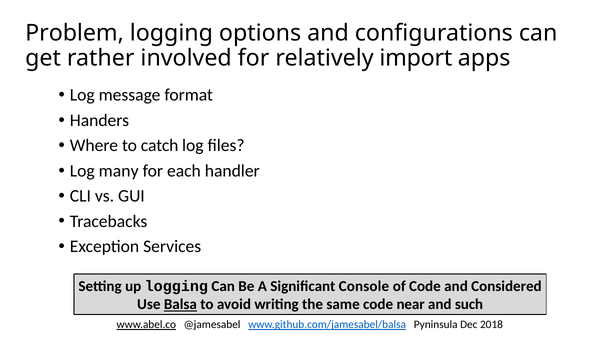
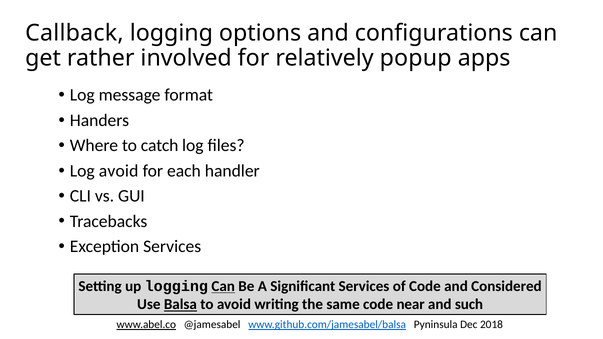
Problem: Problem -> Callback (74, 33)
import: import -> popup (416, 58)
Log many: many -> avoid (119, 171)
Can underline: none -> present (223, 286)
Significant Console: Console -> Services (364, 286)
